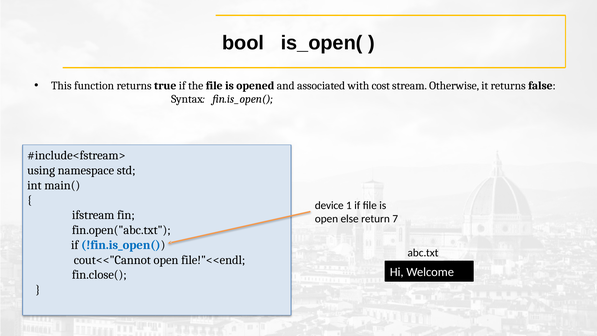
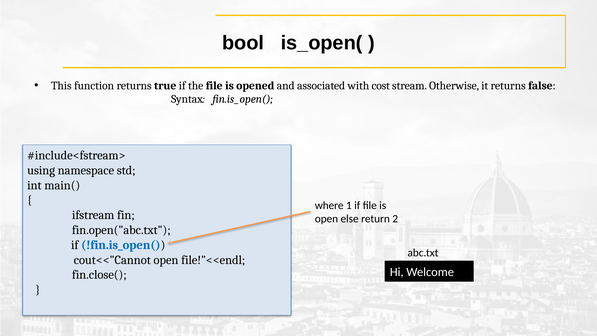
device: device -> where (329, 205)
7: 7 -> 2 (395, 219)
